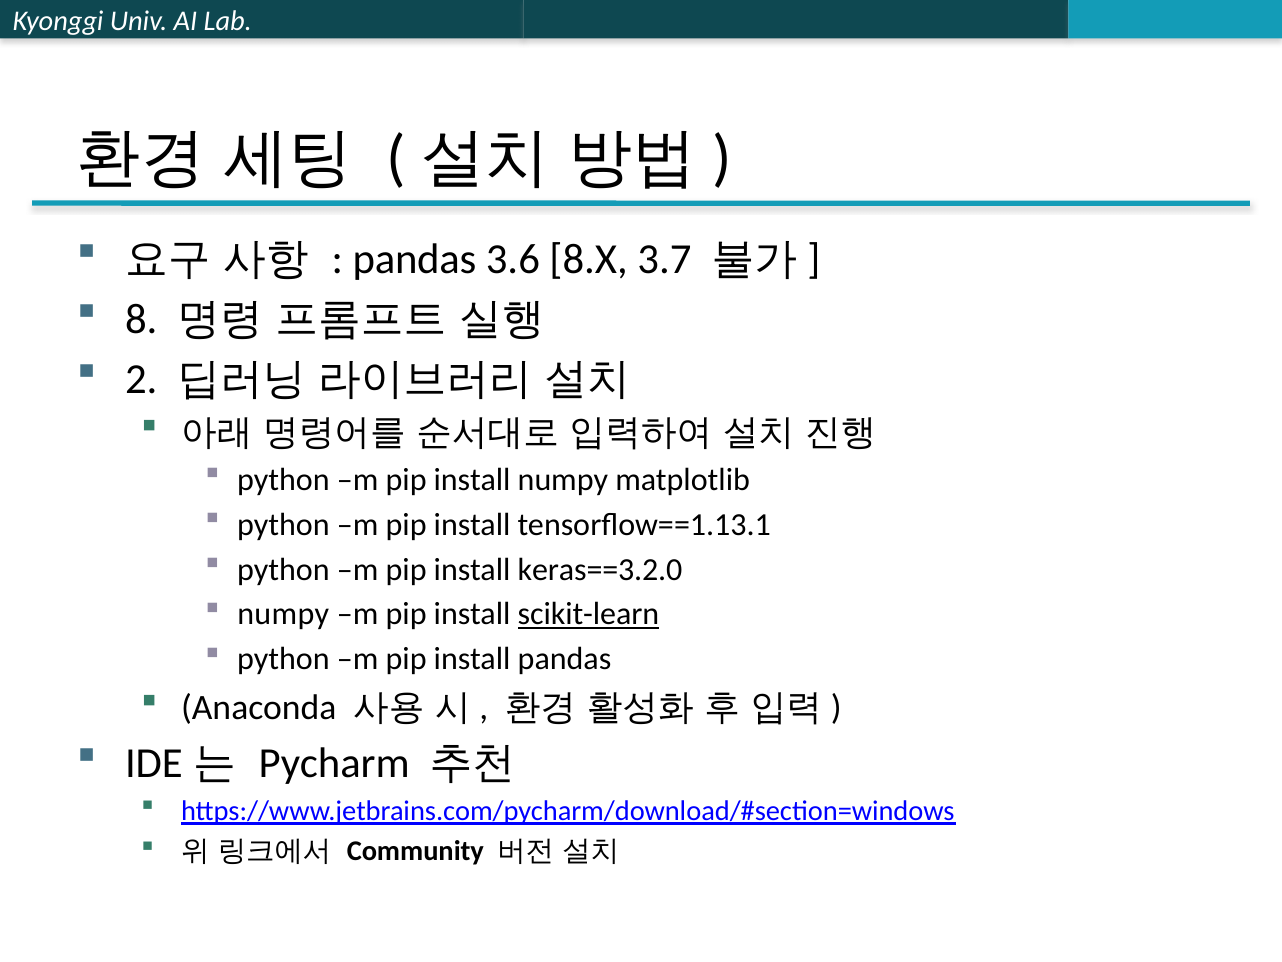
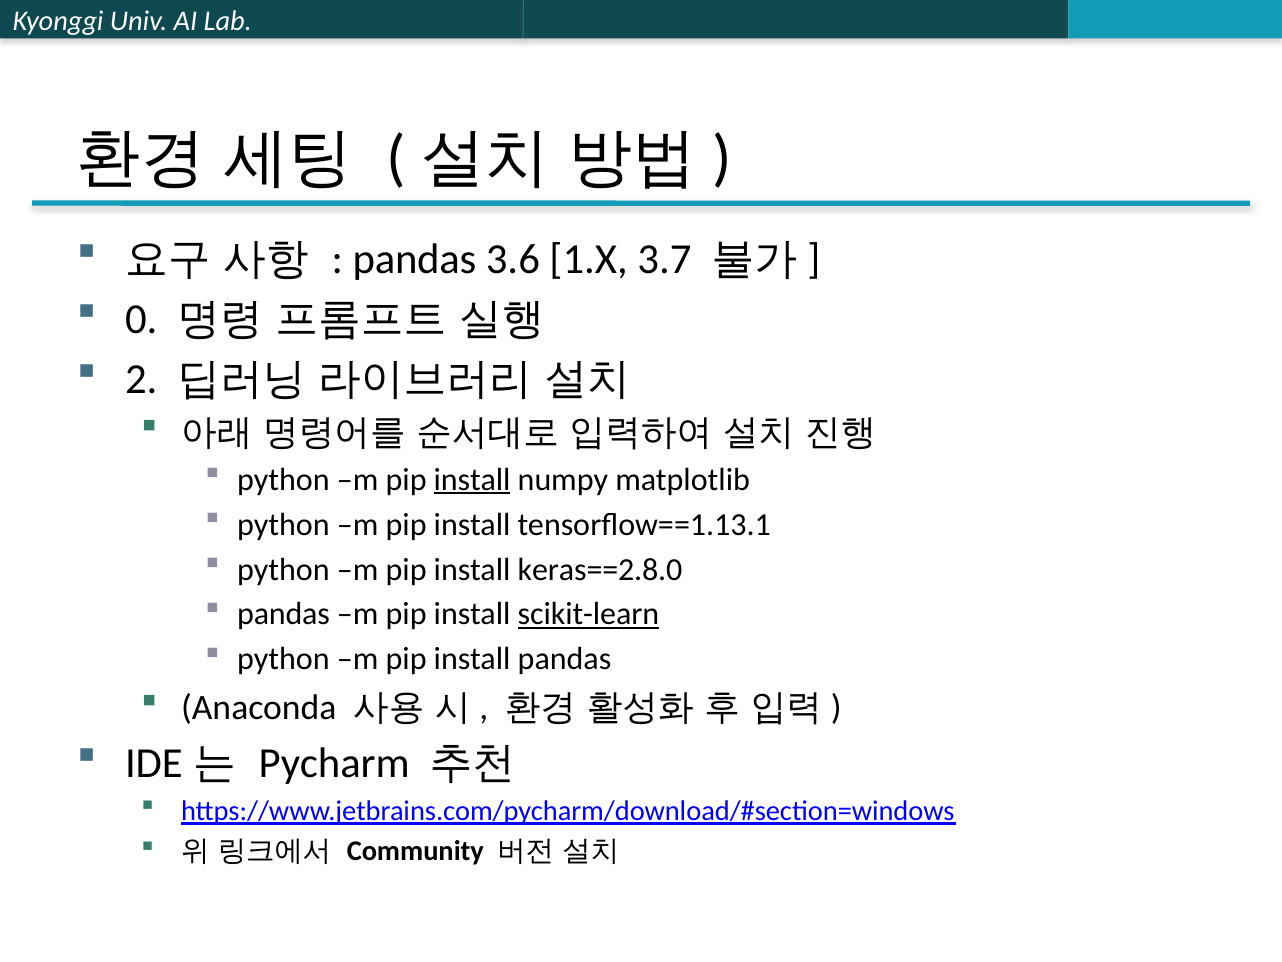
8.X: 8.X -> 1.X (589, 259)
8: 8 -> 0 (141, 319)
install underline: none -> present (472, 479)
keras==3.2.0: keras==3.2.0 -> keras==2.8.0 (600, 569)
numpy: numpy -> pandas (283, 614)
